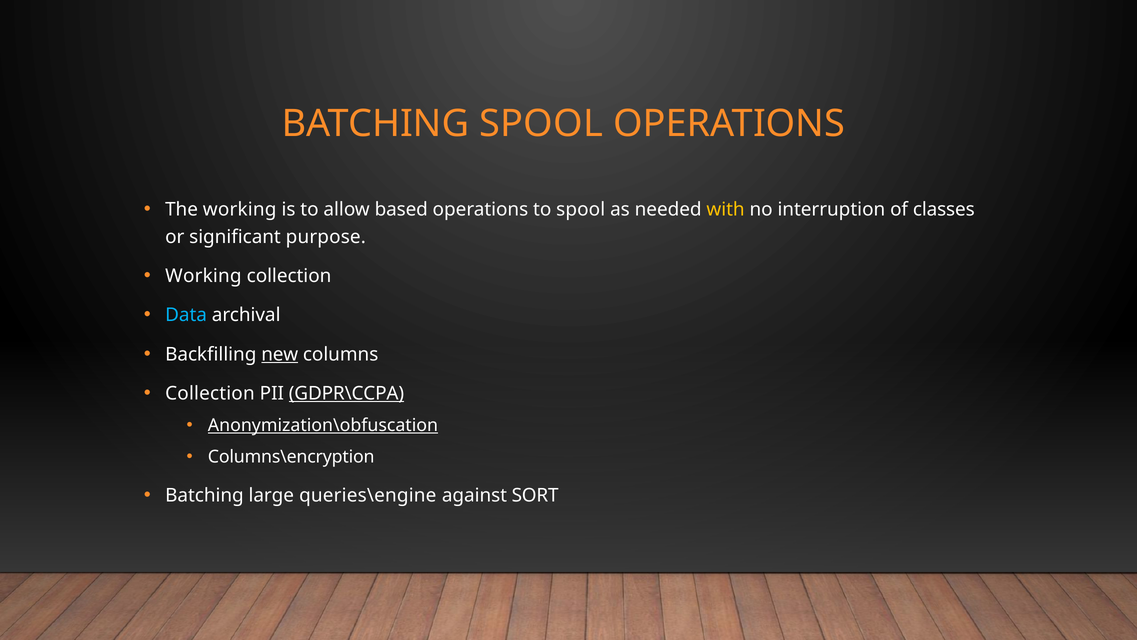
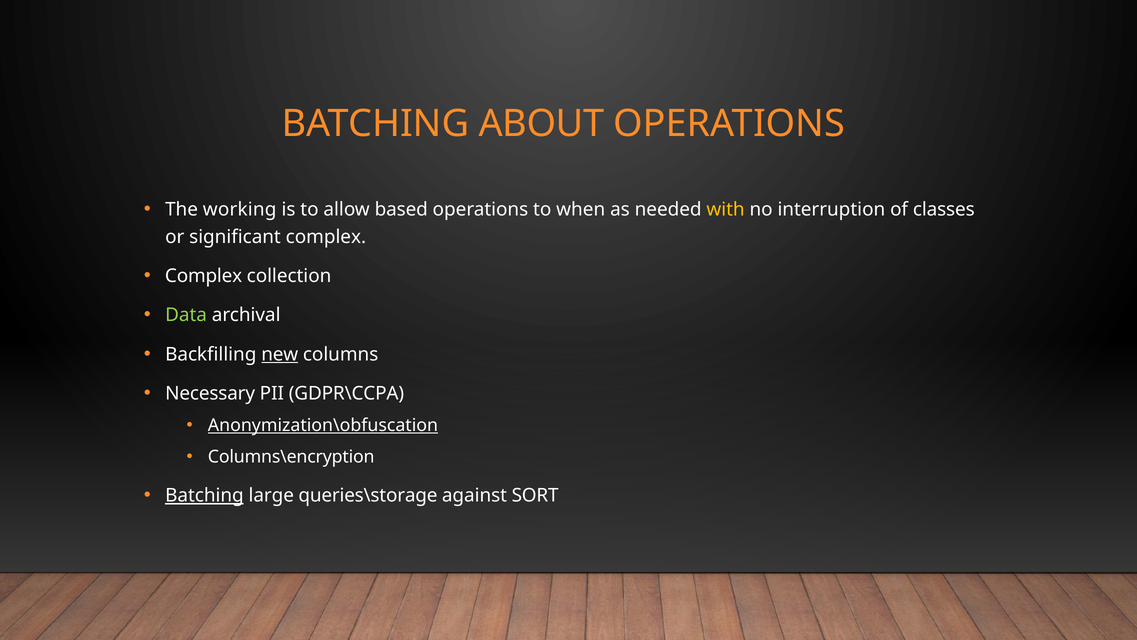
BATCHING SPOOL: SPOOL -> ABOUT (541, 124)
to spool: spool -> when (581, 209)
significant purpose: purpose -> complex (326, 237)
Working: Working -> Complex (204, 276)
Data colour: light blue -> light green (186, 315)
Collection: Collection -> Necessary (210, 393)
GDPR\CCPA underline: present -> none (346, 393)
Batching underline: none -> present (204, 495)
queries\engine: queries\engine -> queries\storage (368, 495)
